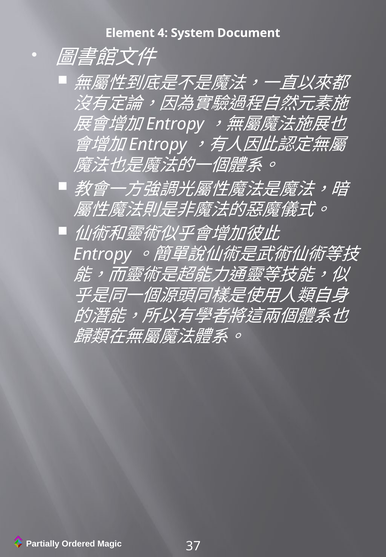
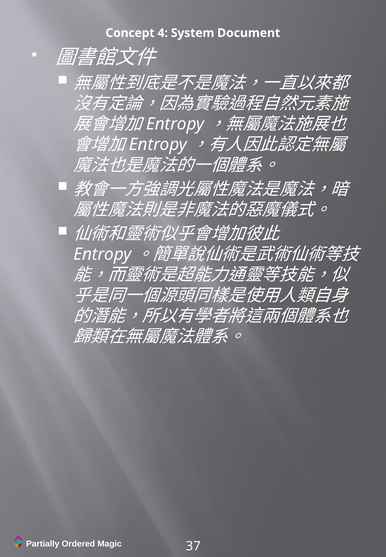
Element: Element -> Concept (130, 33)
